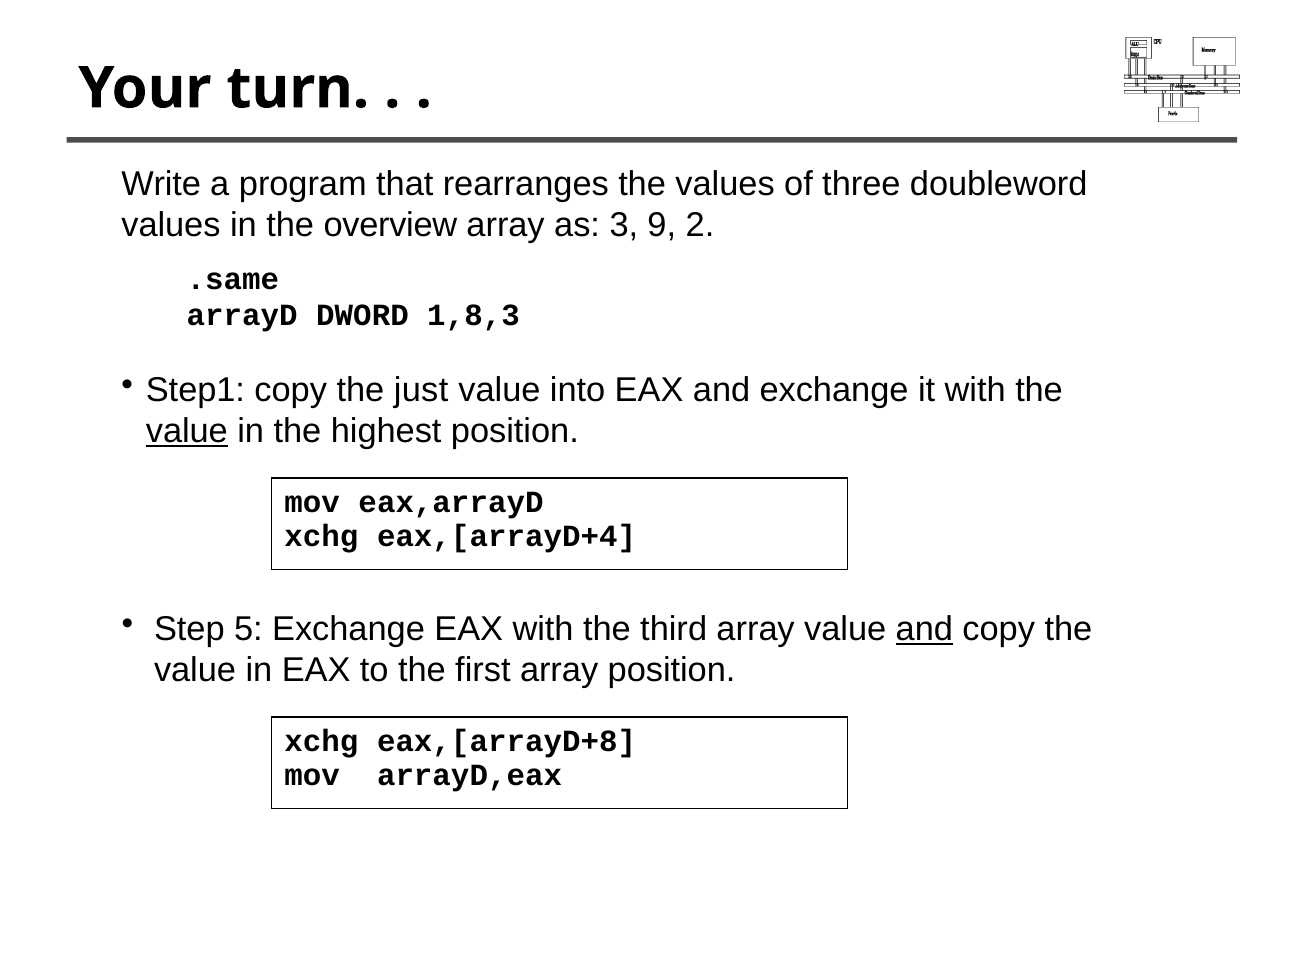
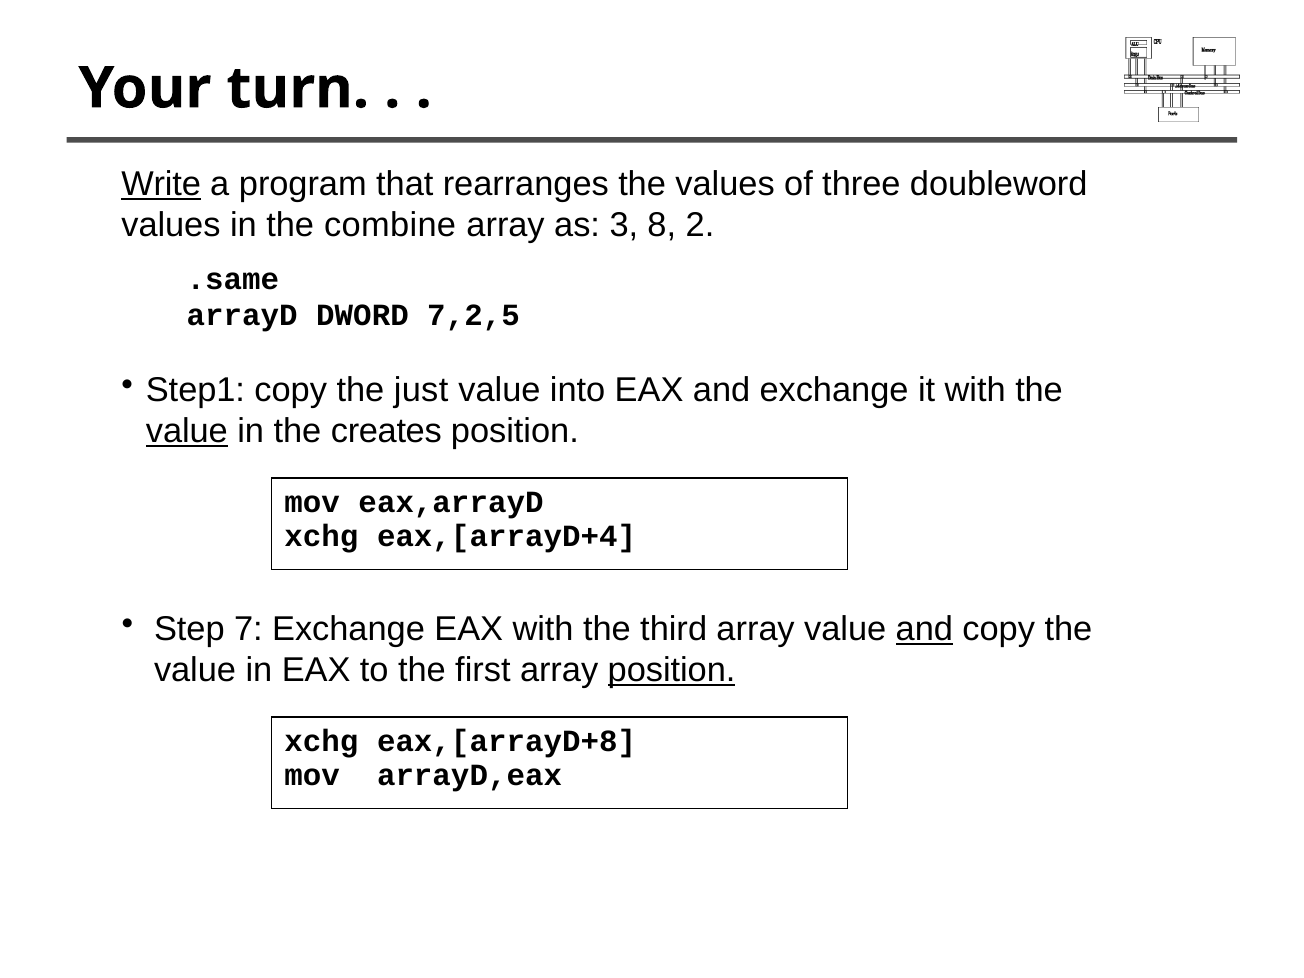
Write underline: none -> present (161, 184)
overview: overview -> combine (390, 225)
9: 9 -> 8 (662, 225)
1,8,3: 1,8,3 -> 7,2,5 (474, 316)
highest: highest -> creates (386, 432)
5: 5 -> 7 (248, 629)
position underline: none -> present (672, 671)
